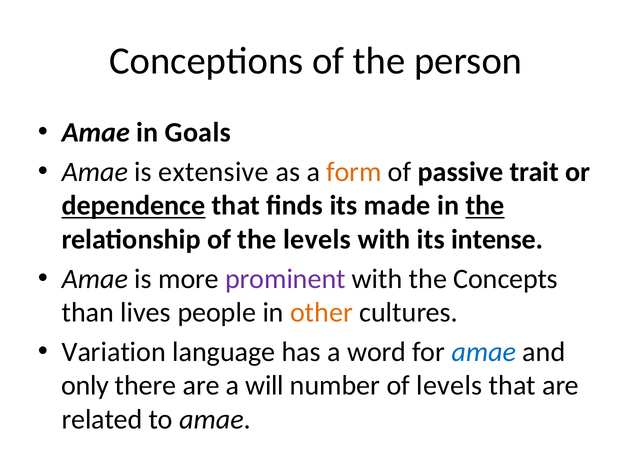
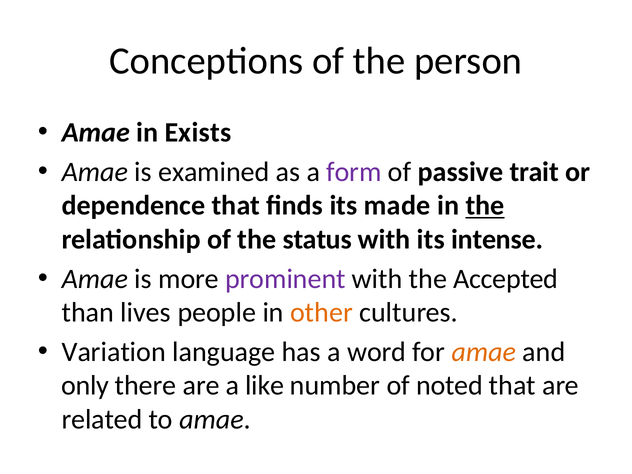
Goals: Goals -> Exists (198, 133)
extensive: extensive -> examined (214, 172)
form colour: orange -> purple (354, 172)
dependence underline: present -> none (133, 206)
the levels: levels -> status (317, 239)
Concepts: Concepts -> Accepted (506, 279)
amae colour: blue -> orange (484, 352)
will: will -> like (265, 386)
of levels: levels -> noted (450, 386)
